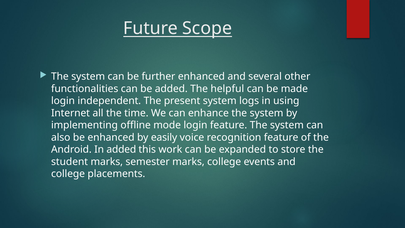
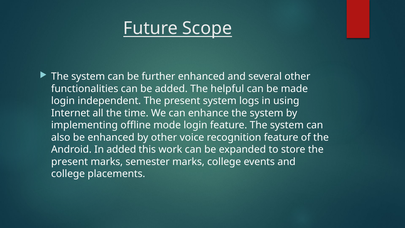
by easily: easily -> other (164, 137)
student: student -> present (70, 162)
